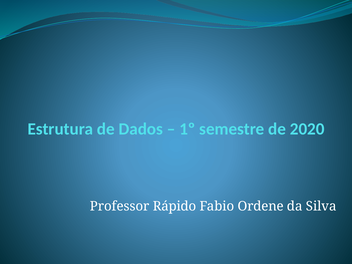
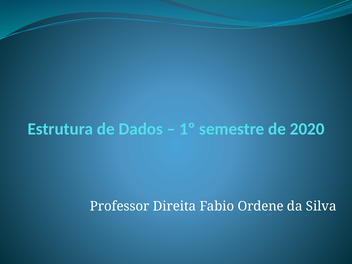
Rápido: Rápido -> Direita (175, 206)
